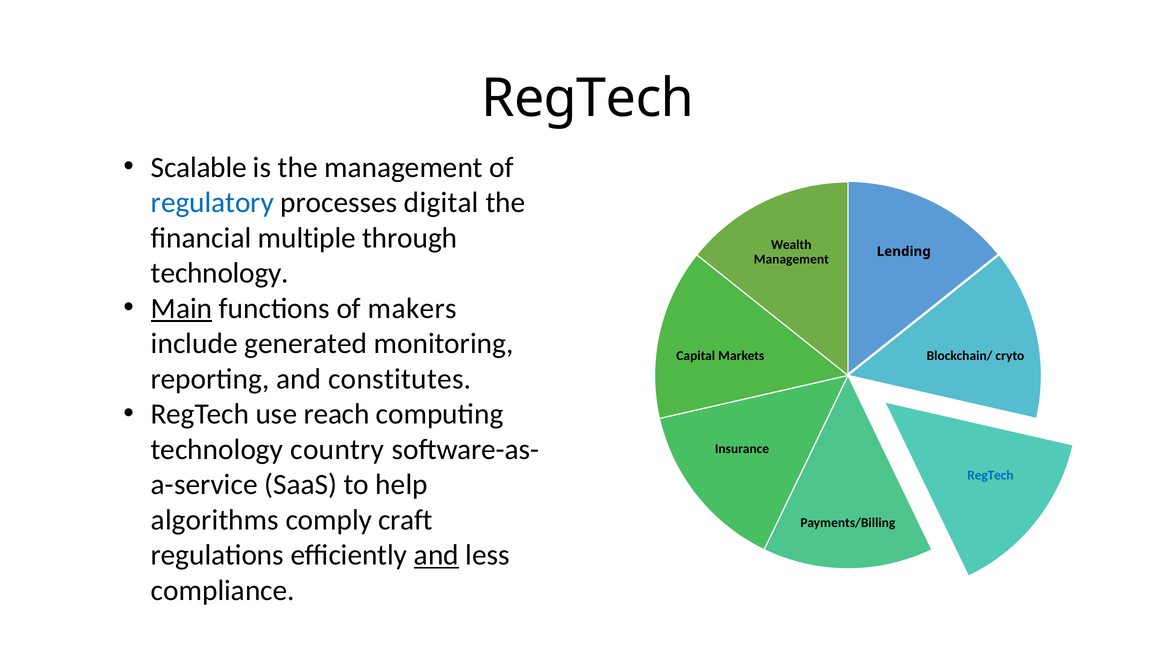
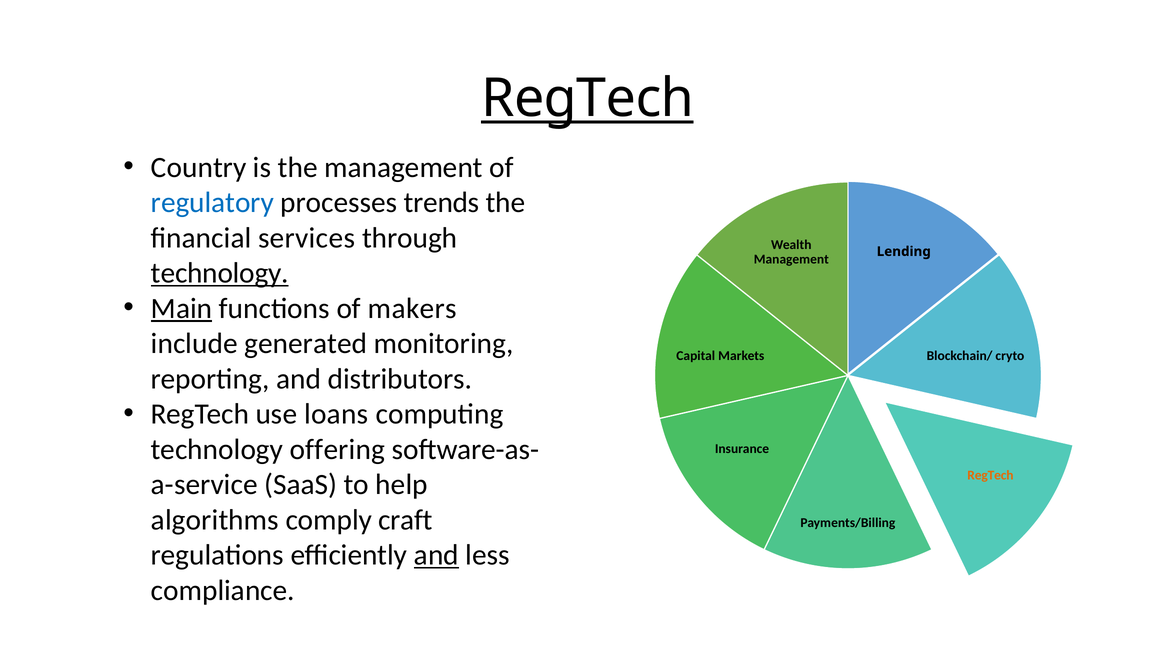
RegTech underline: none -> present (588, 99)
Scalable: Scalable -> Country (199, 167)
digital: digital -> trends (442, 203)
multiple: multiple -> services (307, 238)
technology underline: none -> present (220, 273)
constitutes: constitutes -> distributors (400, 379)
reach: reach -> loans (336, 414)
country: country -> offering (337, 449)
RegTech colour: blue -> orange (990, 475)
